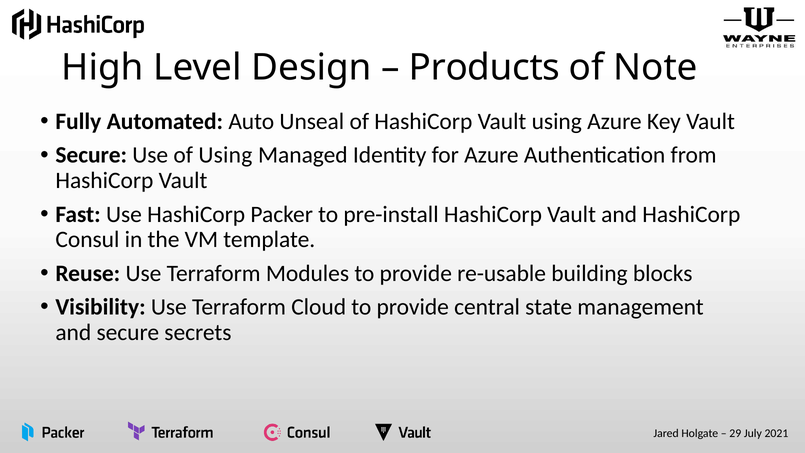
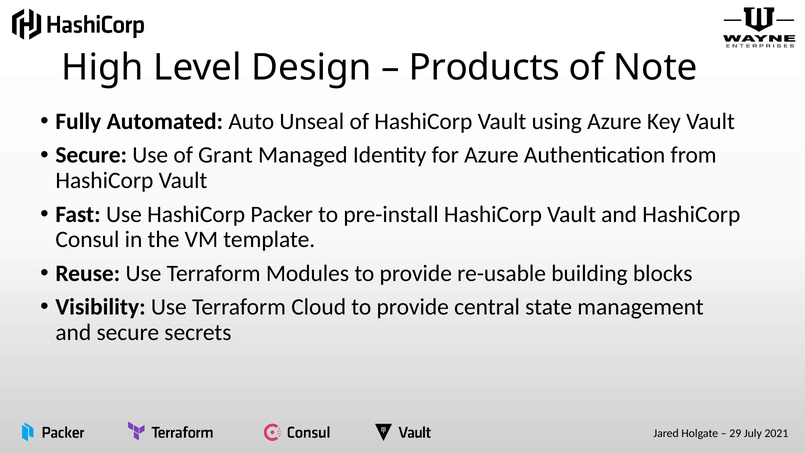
of Using: Using -> Grant (225, 155)
